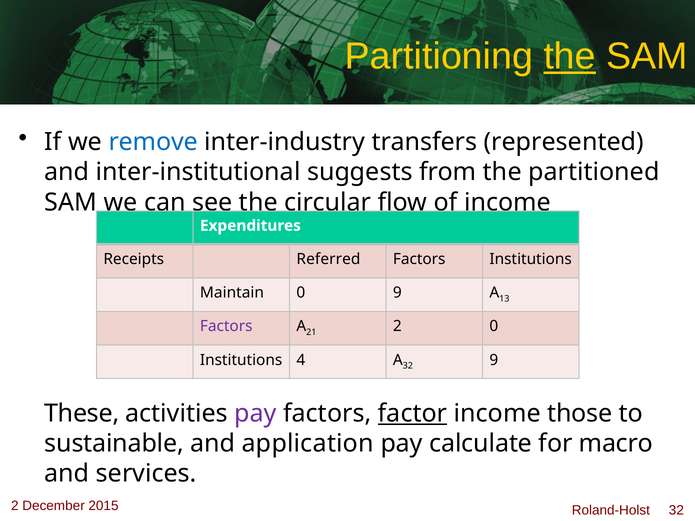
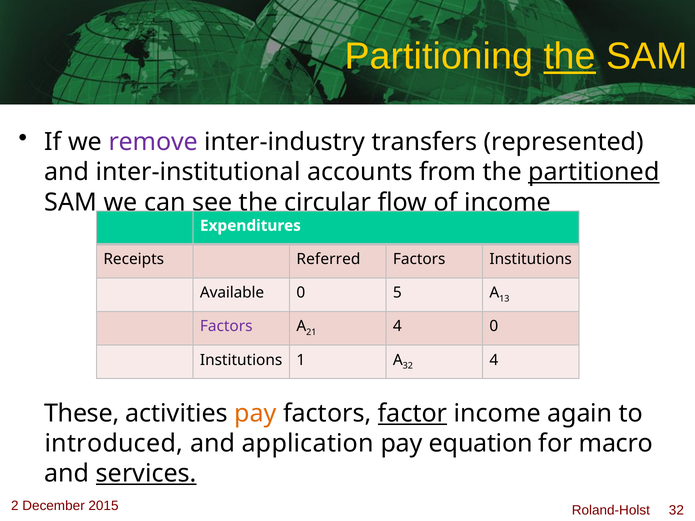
remove colour: blue -> purple (153, 142)
suggests: suggests -> accounts (360, 172)
partitioned underline: none -> present (594, 172)
Maintain: Maintain -> Available (232, 293)
0 9: 9 -> 5 (397, 293)
2: 2 -> 4 (397, 327)
4: 4 -> 1 (301, 360)
9: 9 -> 4 (494, 360)
pay colour: purple -> orange (256, 413)
those: those -> again (580, 413)
sustainable: sustainable -> introduced (114, 444)
calculate: calculate -> equation (481, 444)
services underline: none -> present (146, 474)
